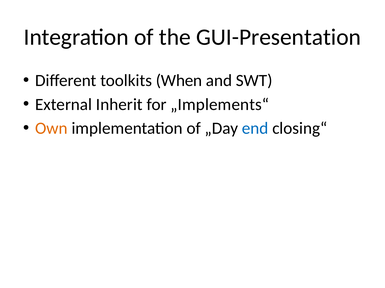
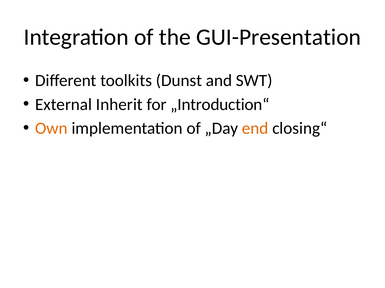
When: When -> Dunst (179, 81)
„Implements“: „Implements“ -> „Introduction“ (220, 105)
end colour: blue -> orange (255, 129)
